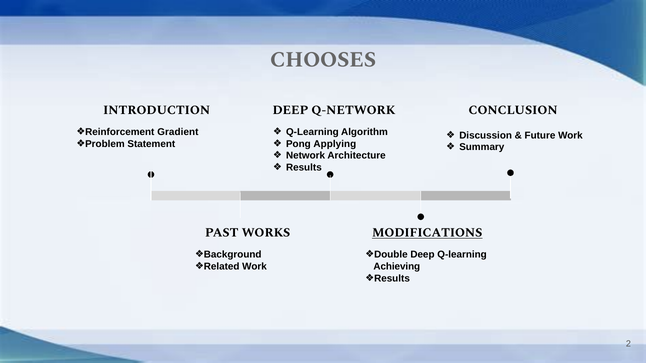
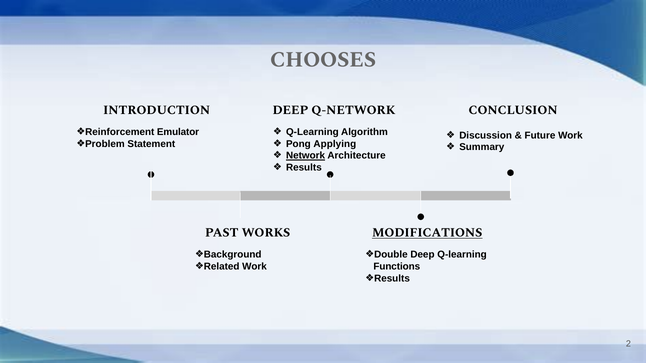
Gradient: Gradient -> Emulator (178, 132)
Network underline: none -> present (306, 156)
Achieving: Achieving -> Functions (397, 267)
